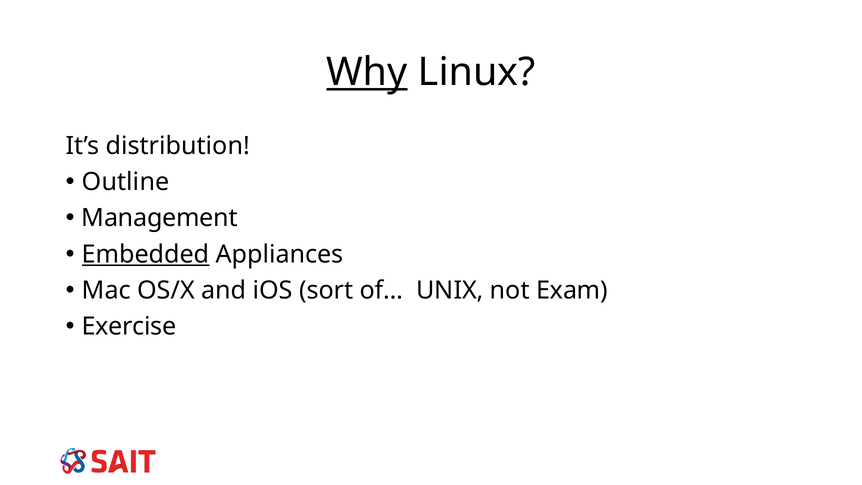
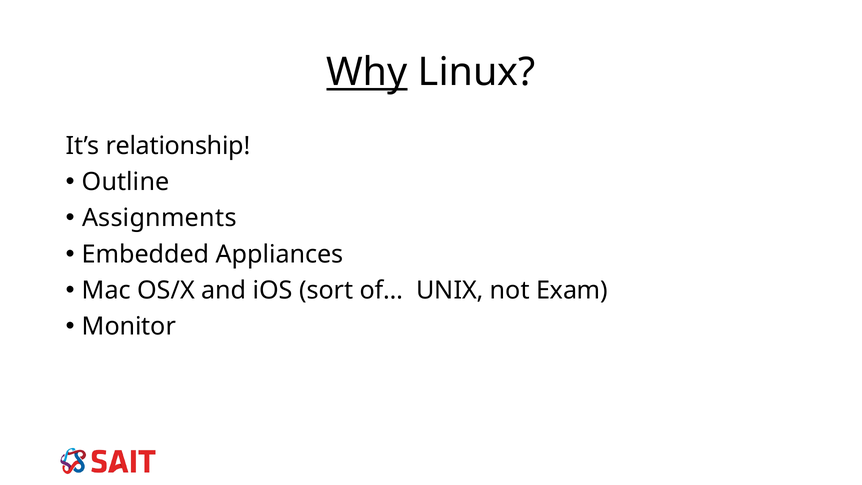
distribution: distribution -> relationship (178, 146)
Management: Management -> Assignments (159, 218)
Embedded underline: present -> none (146, 254)
Exercise: Exercise -> Monitor (129, 326)
